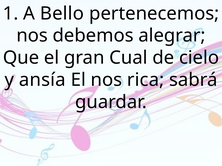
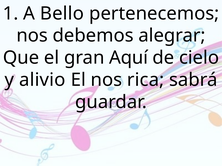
Cual: Cual -> Aquí (129, 58)
ansía: ansía -> alivio (42, 80)
